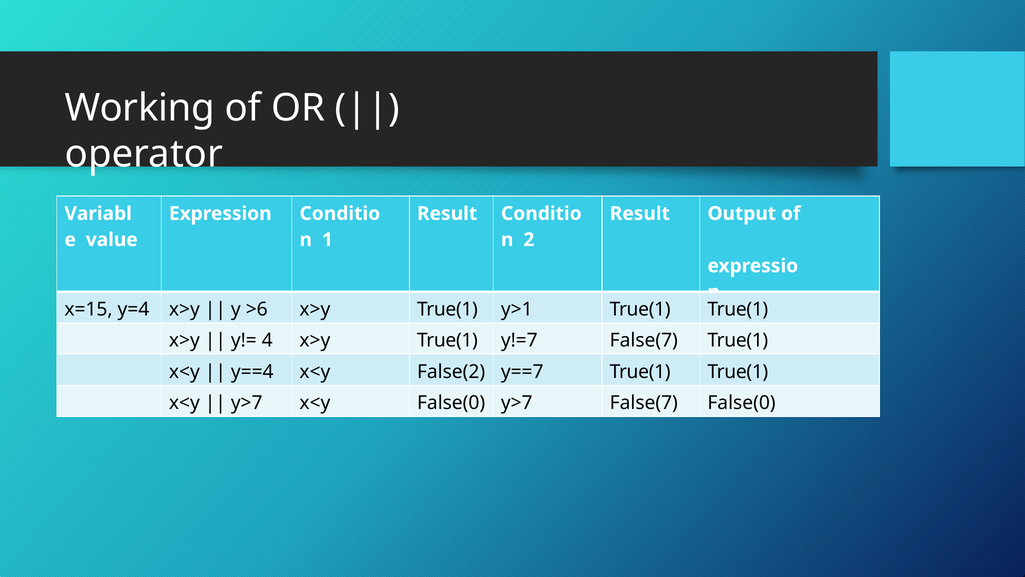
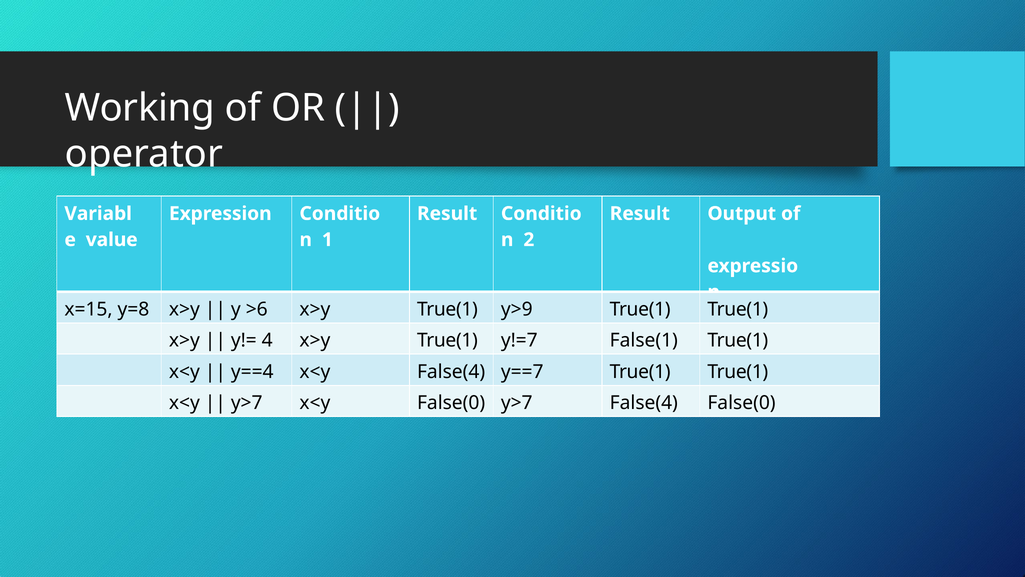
y=4: y=4 -> y=8 (133, 309)
y>1: y>1 -> y>9 (517, 309)
y!=7 False(7: False(7 -> False(1 (644, 340)
x<y False(2: False(2 -> False(4 (451, 371)
y>7 False(7: False(7 -> False(4 (644, 403)
